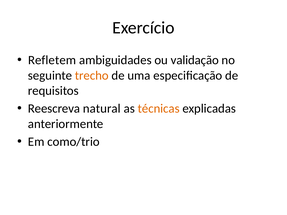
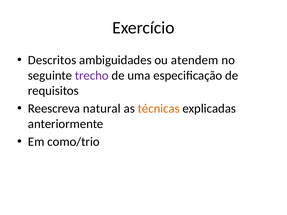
Refletem: Refletem -> Descritos (52, 60)
validação: validação -> atendem (195, 60)
trecho colour: orange -> purple (92, 76)
